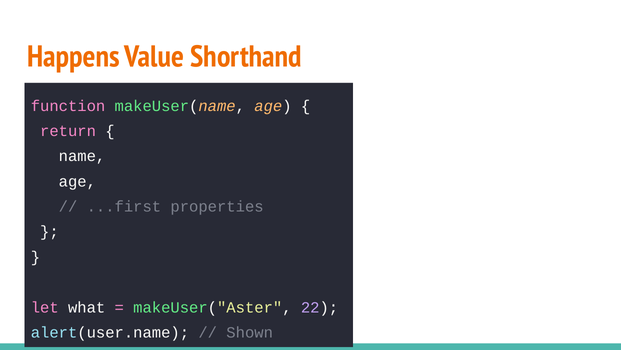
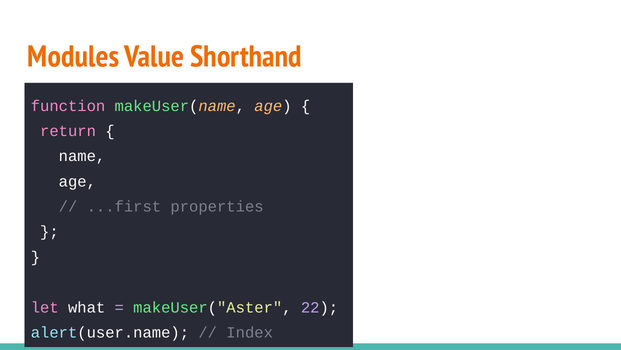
Happens: Happens -> Modules (73, 57)
Shown: Shown -> Index (250, 332)
